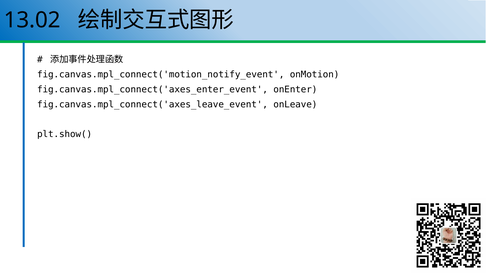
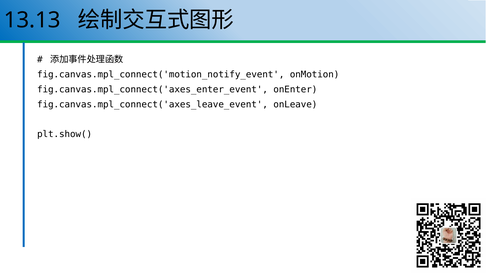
13.02: 13.02 -> 13.13 (32, 20)
